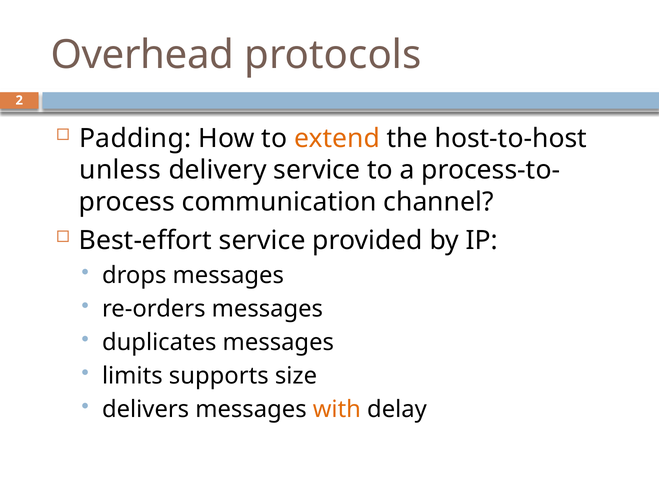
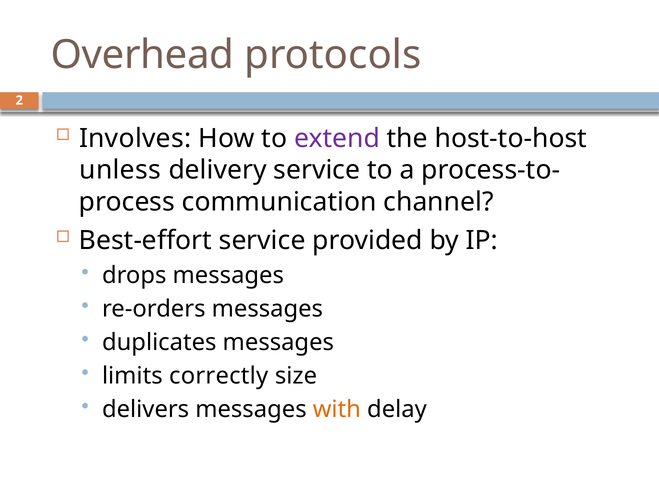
Padding: Padding -> Involves (135, 138)
extend colour: orange -> purple (337, 138)
supports: supports -> correctly (219, 376)
